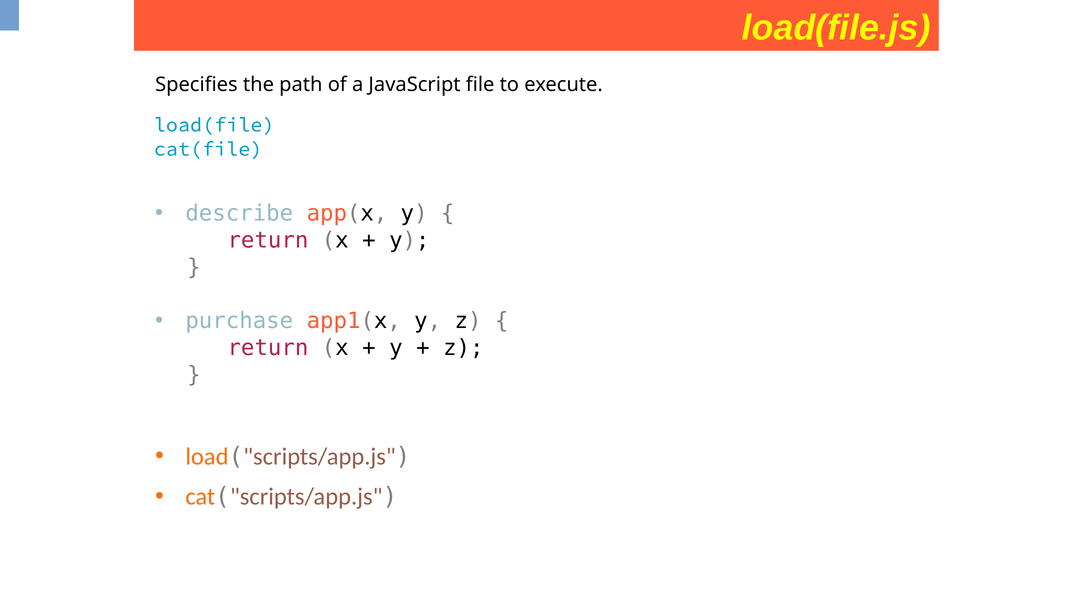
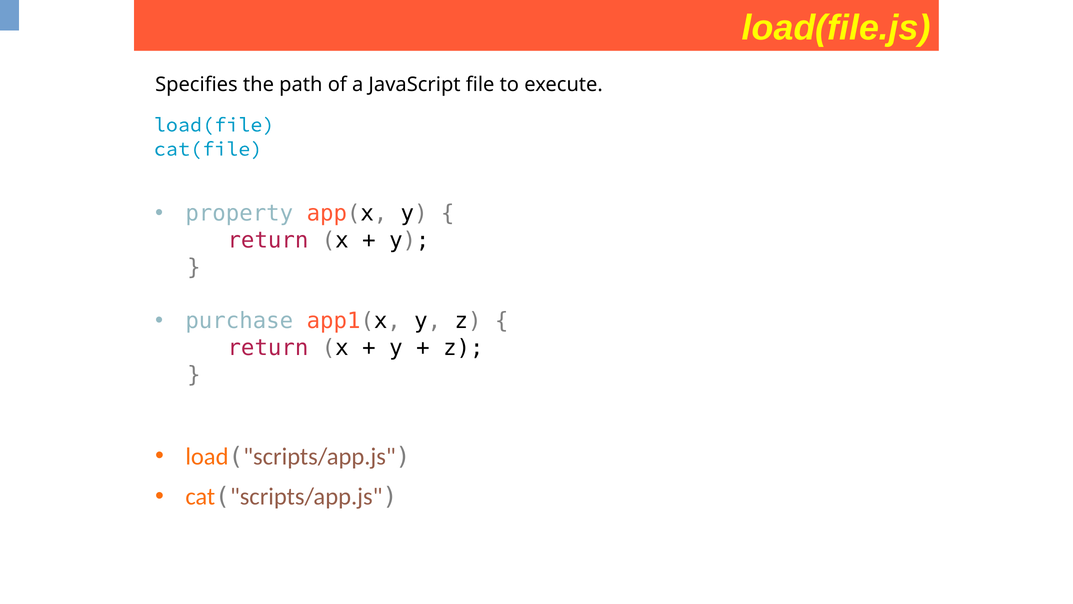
describe: describe -> property (239, 213)
